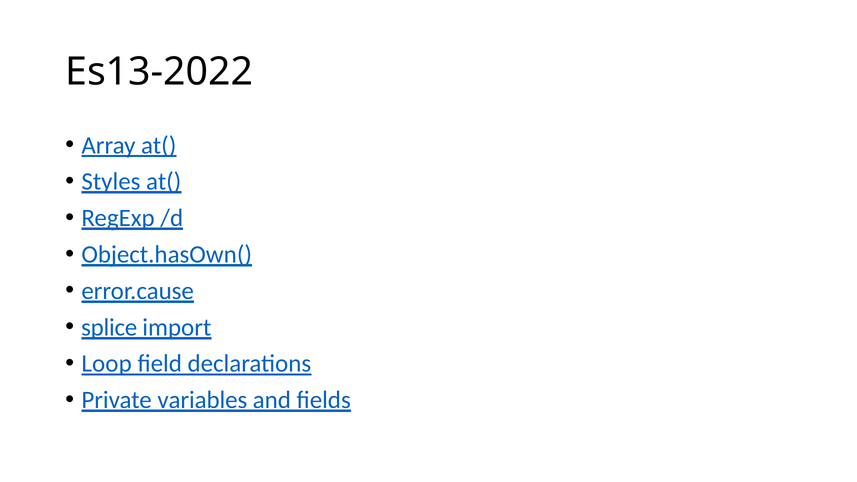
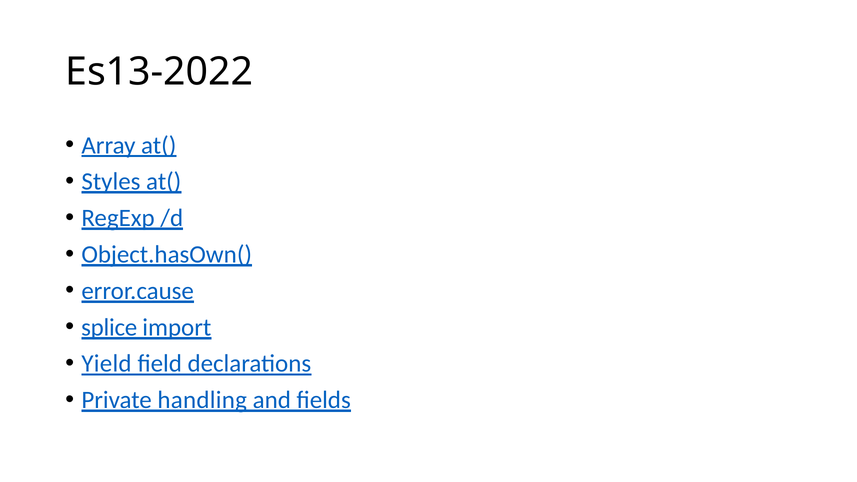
Loop: Loop -> Yield (107, 364)
variables: variables -> handling (202, 400)
